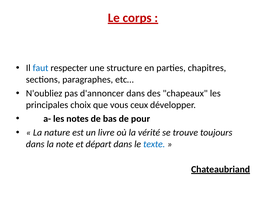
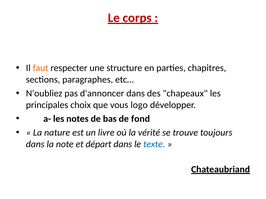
faut colour: blue -> orange (41, 68)
ceux: ceux -> logo (139, 105)
pour: pour -> fond (141, 119)
